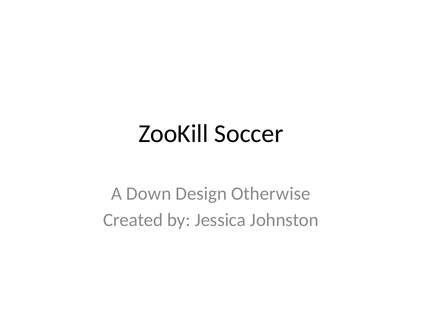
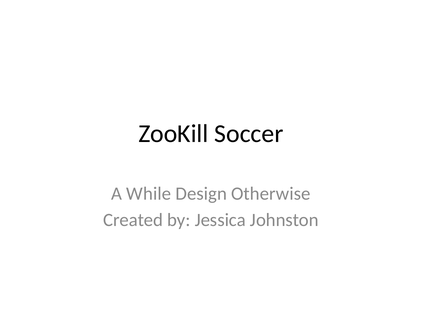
Down: Down -> While (149, 194)
